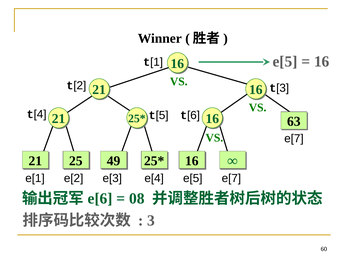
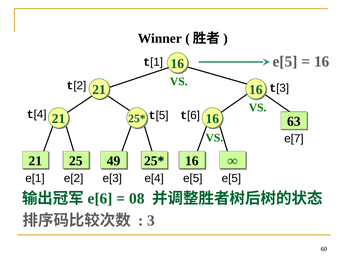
e[5 e[7: e[7 -> e[5 (231, 178)
